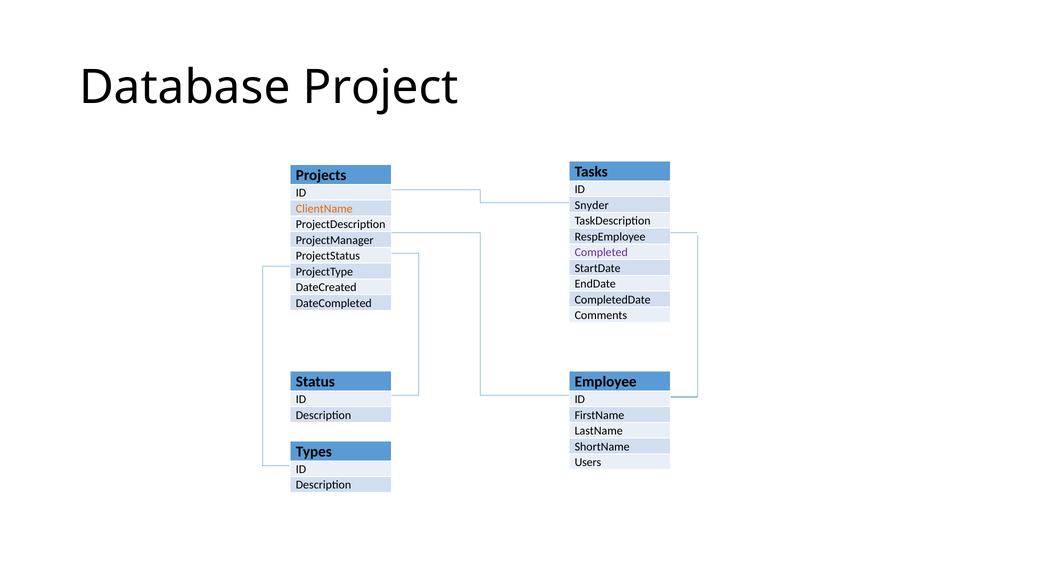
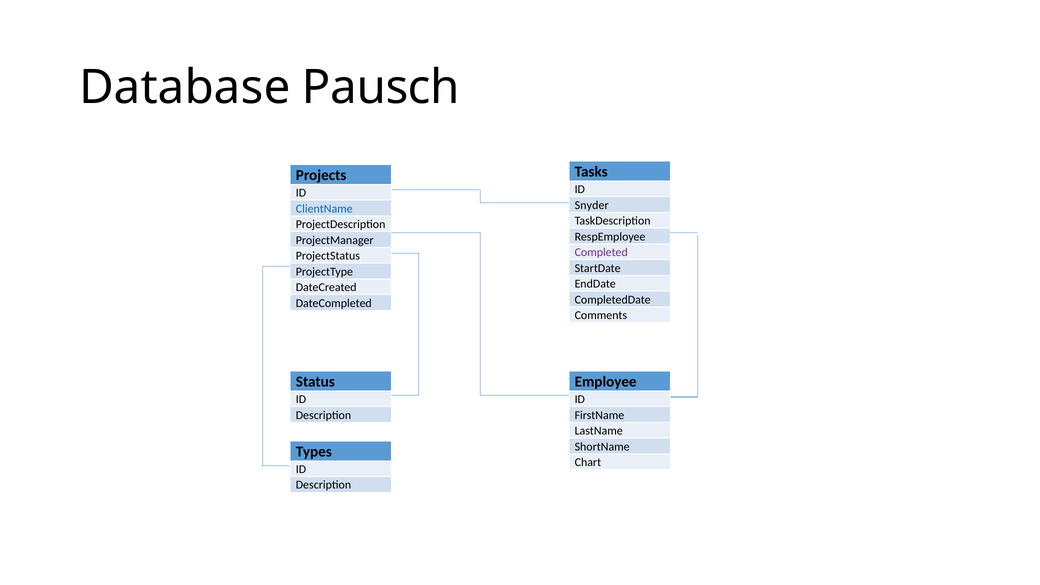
Project: Project -> Pausch (381, 87)
ClientName colour: orange -> blue (324, 209)
Users: Users -> Chart (588, 462)
